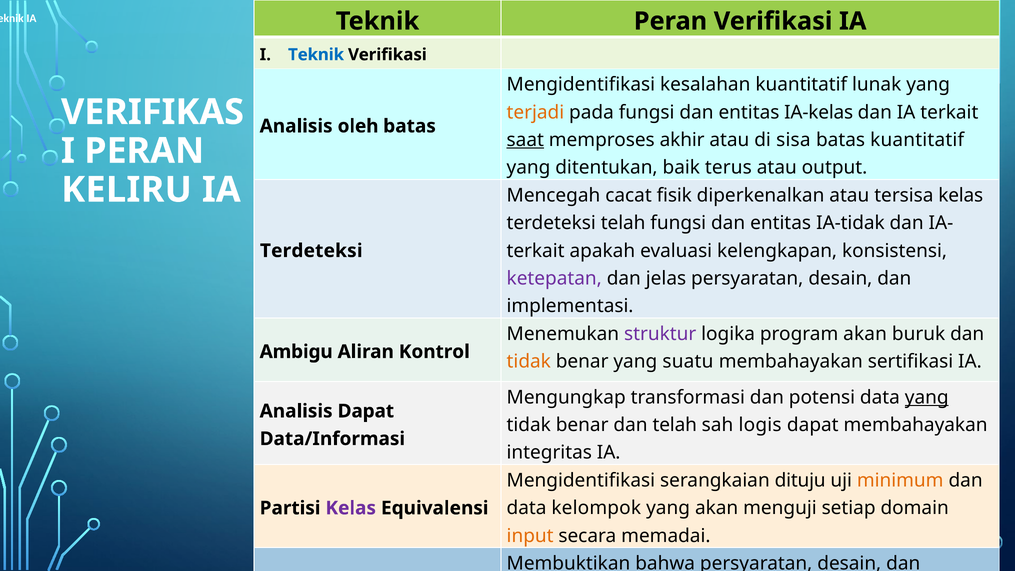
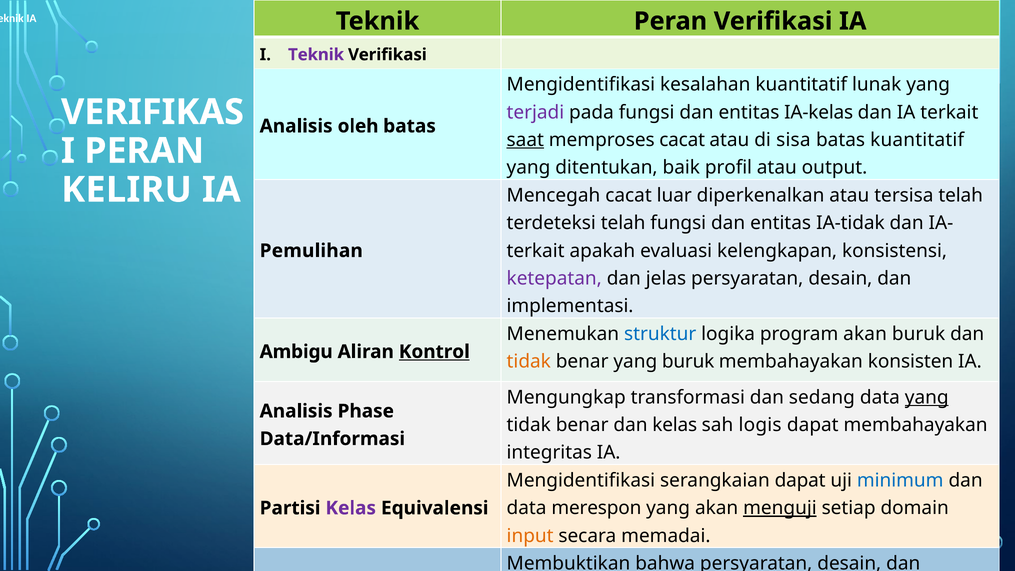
Teknik colour: blue -> purple (316, 55)
terjadi colour: orange -> purple (535, 112)
memproses akhir: akhir -> cacat (682, 140)
terus: terus -> profil (728, 168)
fisik: fisik -> luar (674, 195)
tersisa kelas: kelas -> telah (961, 195)
Terdeteksi: Terdeteksi -> Pemulihan (311, 251)
struktur colour: purple -> blue (660, 334)
Kontrol underline: none -> present (434, 352)
yang suatu: suatu -> buruk (688, 362)
membahayakan sertifikasi: sertifikasi -> konsisten (911, 362)
potensi: potensi -> sedang (822, 397)
Analisis Dapat: Dapat -> Phase (366, 411)
dan telah: telah -> kelas (675, 425)
serangkaian dituju: dituju -> dapat (800, 480)
minimum colour: orange -> blue (900, 480)
kelompok: kelompok -> merespon (596, 508)
menguji underline: none -> present (780, 508)
